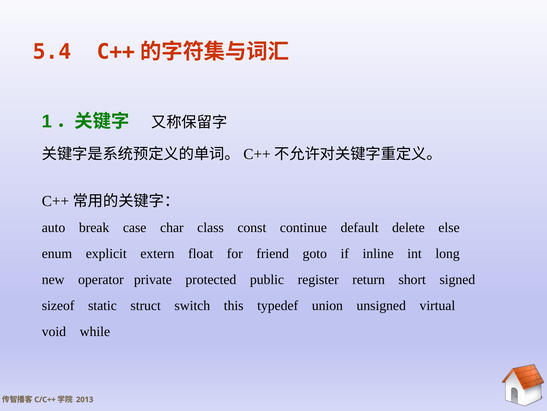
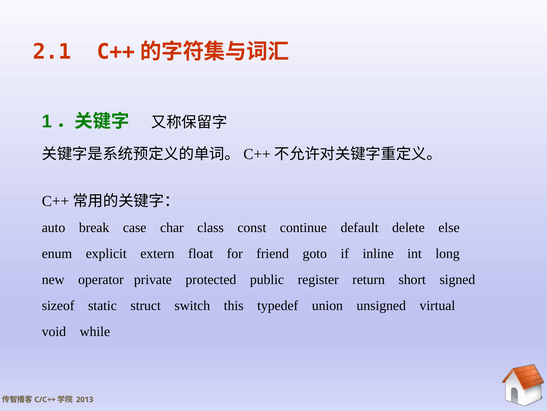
5.4: 5.4 -> 2.1 (52, 52)
